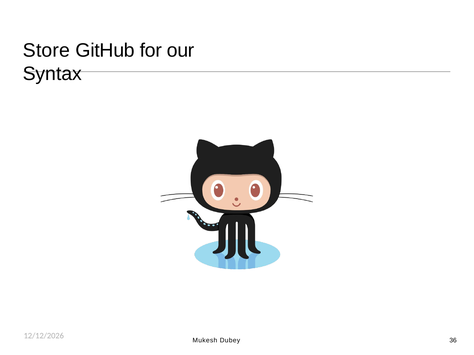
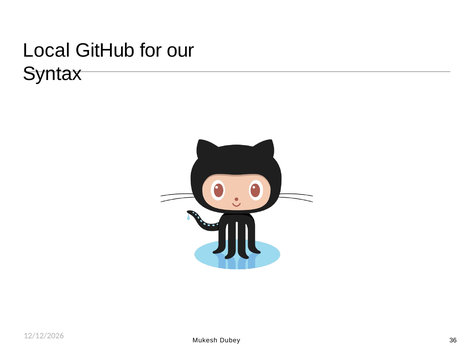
Store: Store -> Local (47, 51)
